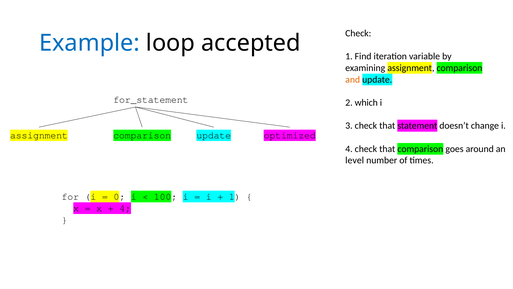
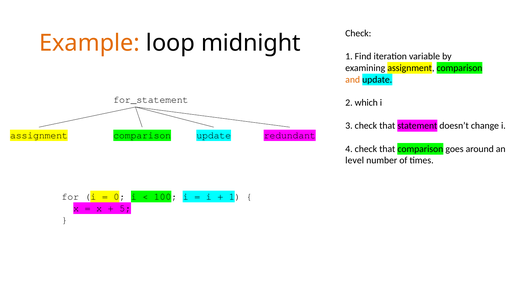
Example colour: blue -> orange (89, 43)
accepted: accepted -> midnight (251, 43)
optimized: optimized -> redundant (290, 135)
4: 4 -> 5 (125, 208)
